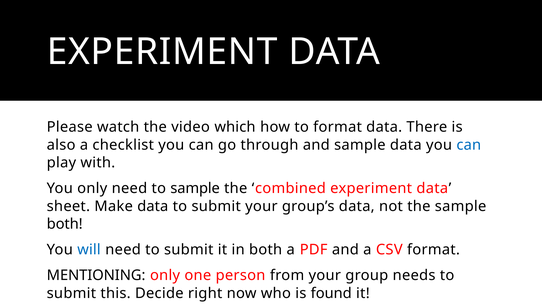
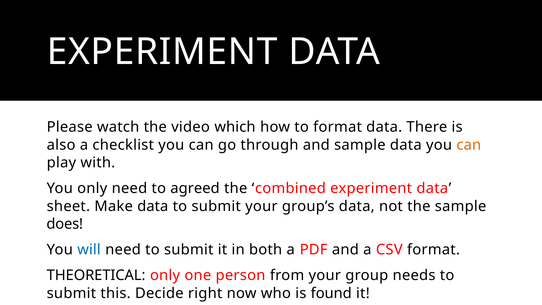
can colour: blue -> orange (469, 145)
to sample: sample -> agreed (195, 188)
both: both -> does (65, 224)
MENTIONING: MENTIONING -> THEORETICAL (96, 275)
